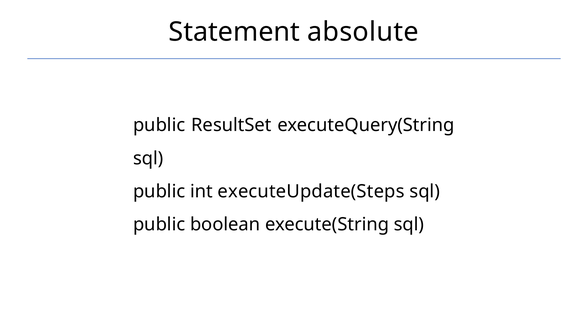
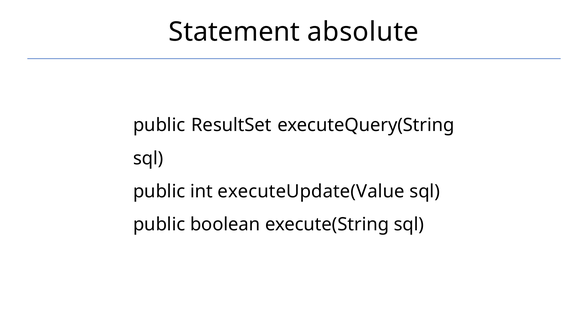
executeUpdate(Steps: executeUpdate(Steps -> executeUpdate(Value (311, 191)
